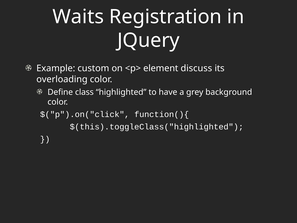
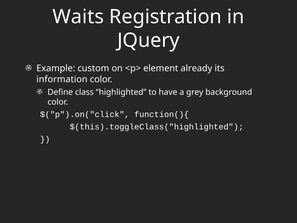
discuss: discuss -> already (196, 68)
overloading: overloading -> information (62, 79)
